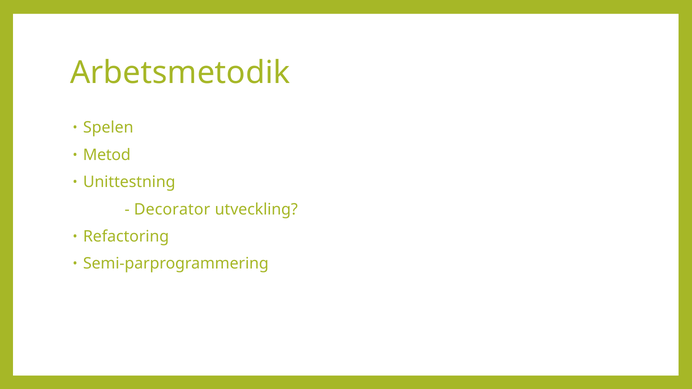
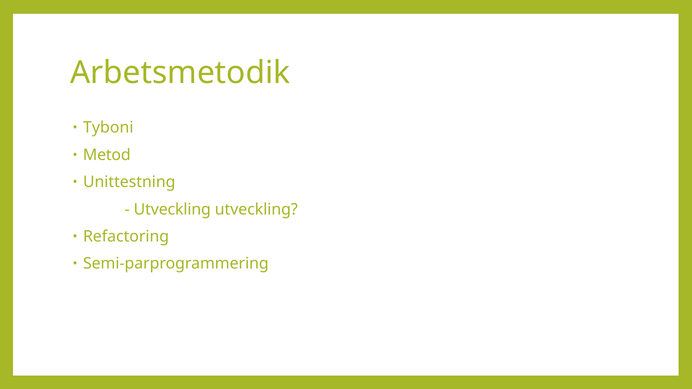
Spelen: Spelen -> Tyboni (108, 128)
Decorator: Decorator -> Utveckling (172, 209)
